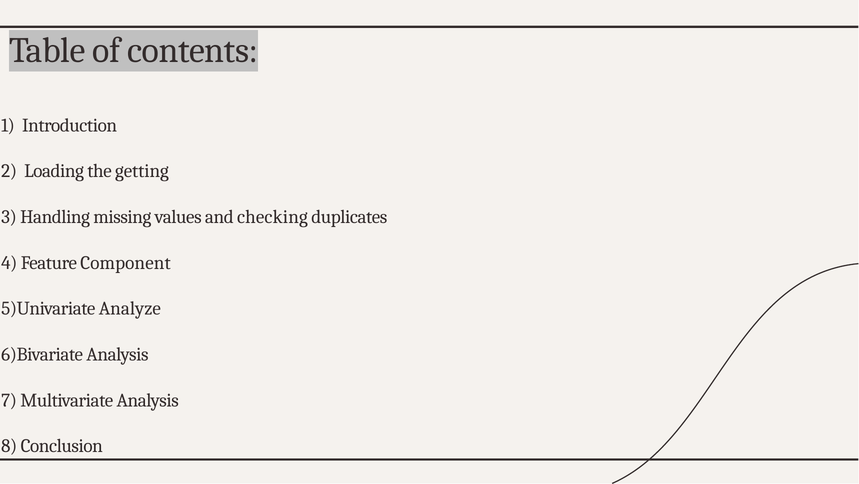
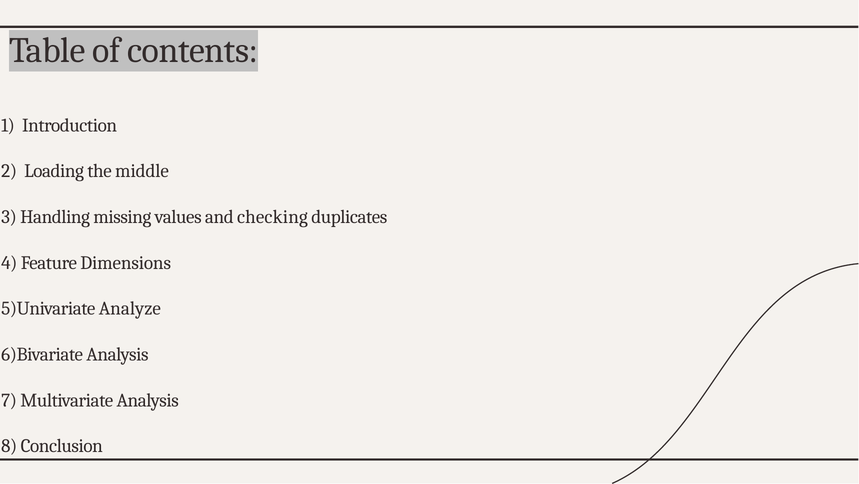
the getting: getting -> middle (142, 171)
Feature Component: Component -> Dimensions (126, 262)
